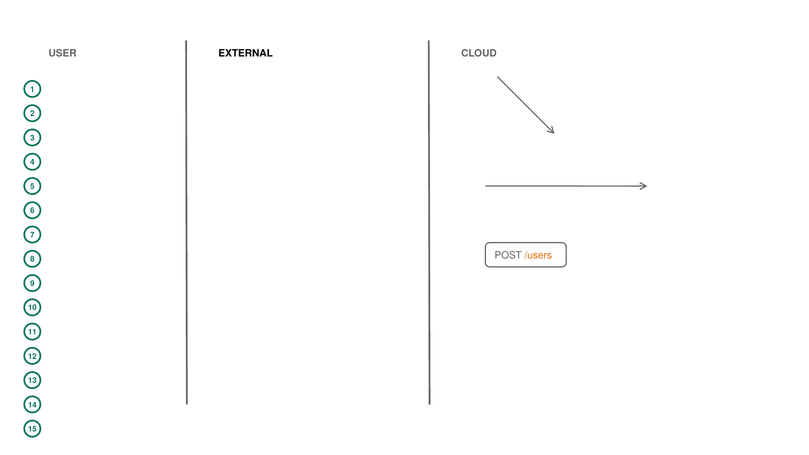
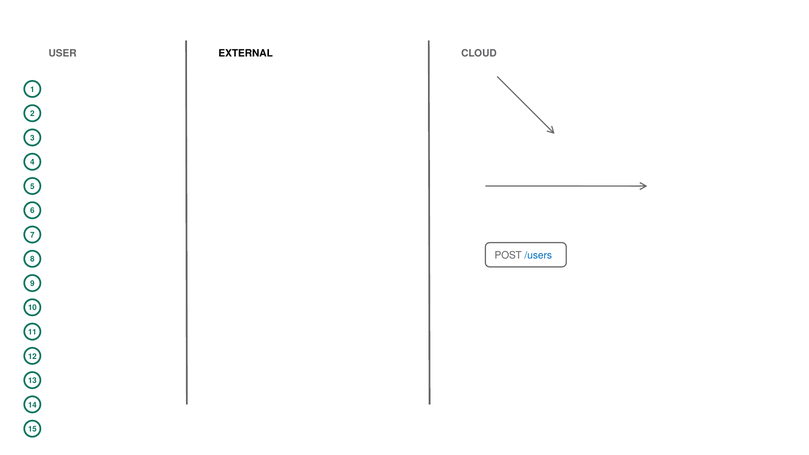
/users colour: orange -> blue (538, 255)
